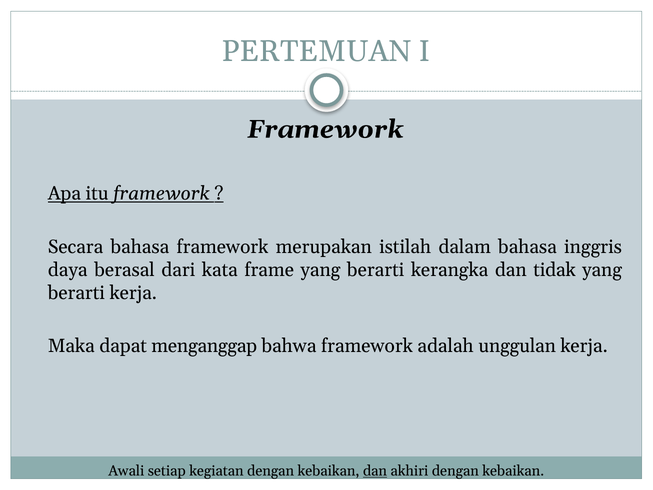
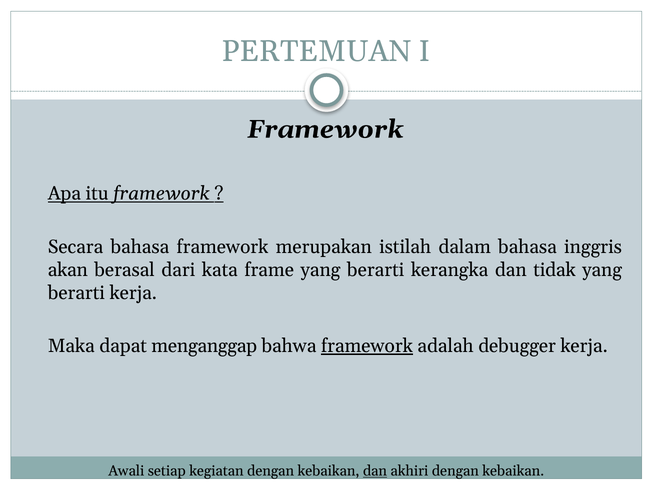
daya: daya -> akan (68, 270)
framework underline: none -> present (367, 346)
unggulan: unggulan -> debugger (517, 346)
